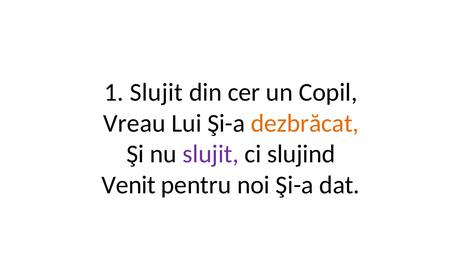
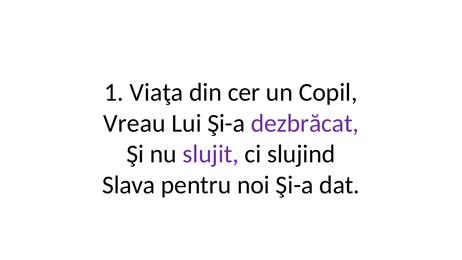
1 Slujit: Slujit -> Viaţa (156, 92)
dezbrăcat colour: orange -> purple (305, 123)
Venit: Venit -> Slava (129, 185)
